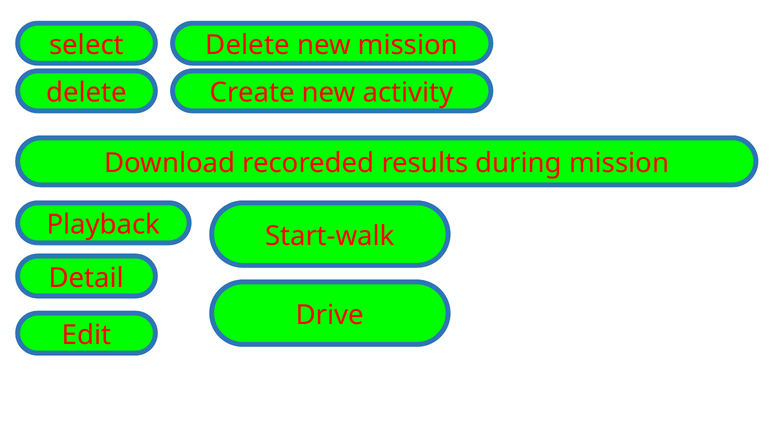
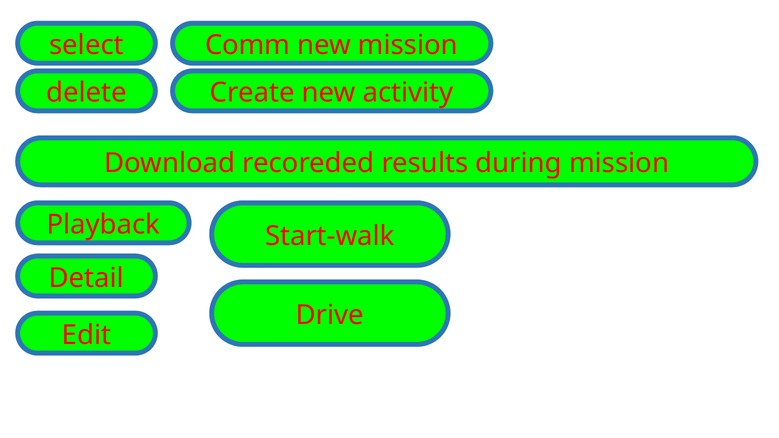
Delete: Delete -> Comm (248, 45)
